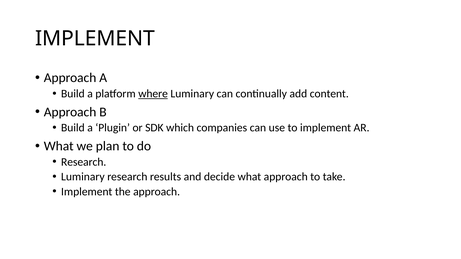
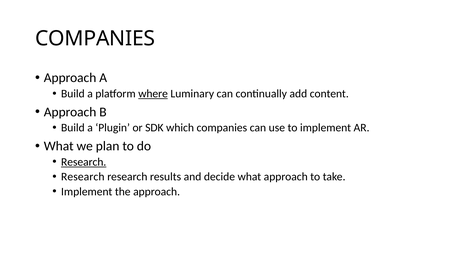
IMPLEMENT: IMPLEMENT -> COMPANIES (95, 39)
Research underline: none -> present (84, 162)
Luminary: Luminary -> Research (83, 177)
